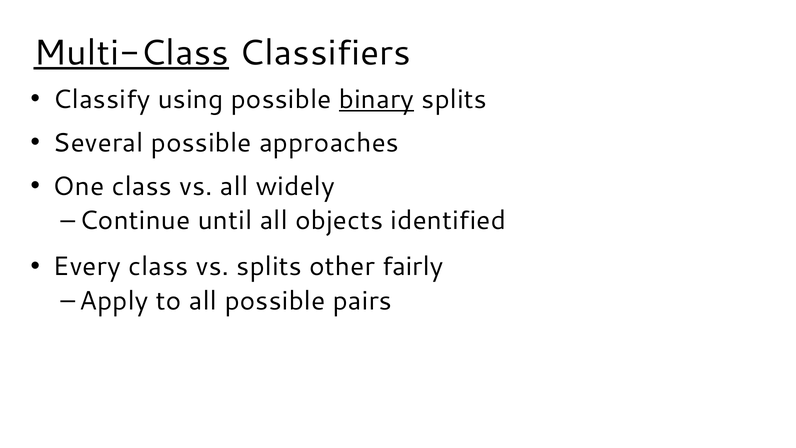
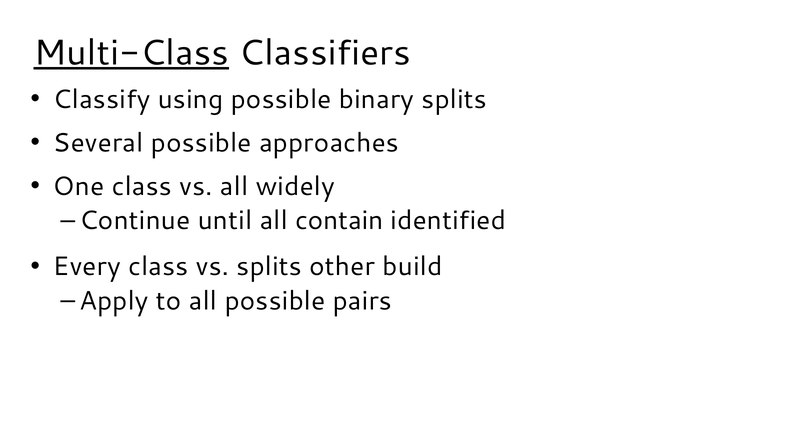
binary underline: present -> none (376, 99)
objects: objects -> contain (339, 221)
fairly: fairly -> build (413, 266)
